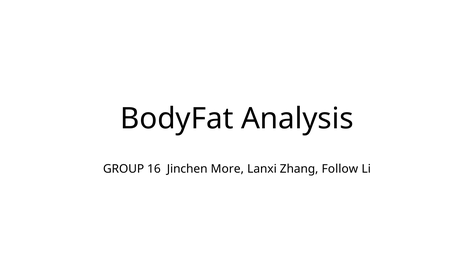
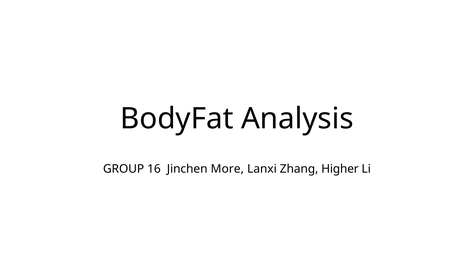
Follow: Follow -> Higher (340, 169)
